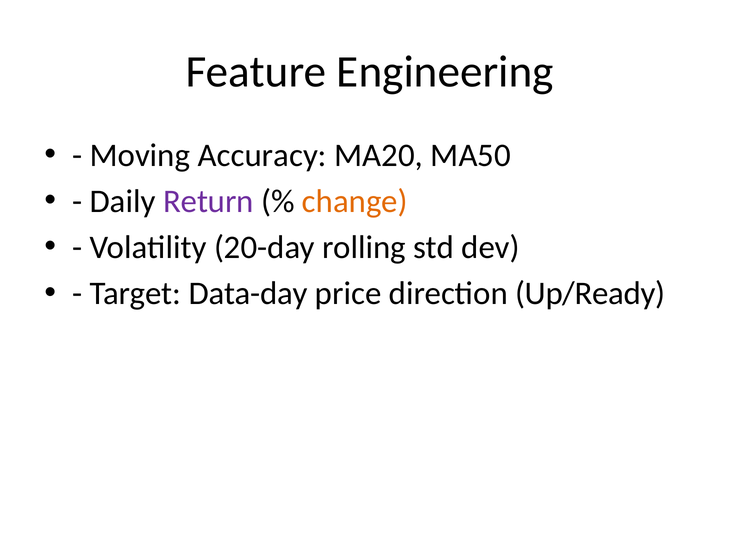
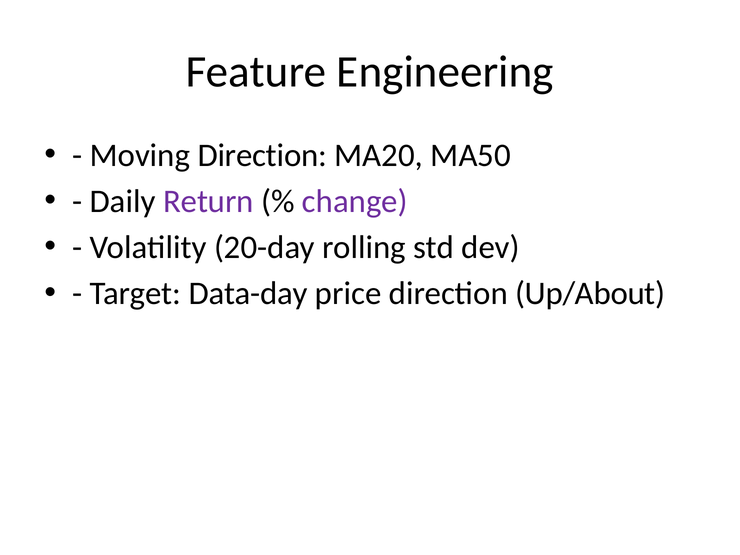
Moving Accuracy: Accuracy -> Direction (262, 155)
change colour: orange -> purple (355, 201)
Up/Ready: Up/Ready -> Up/About (590, 293)
